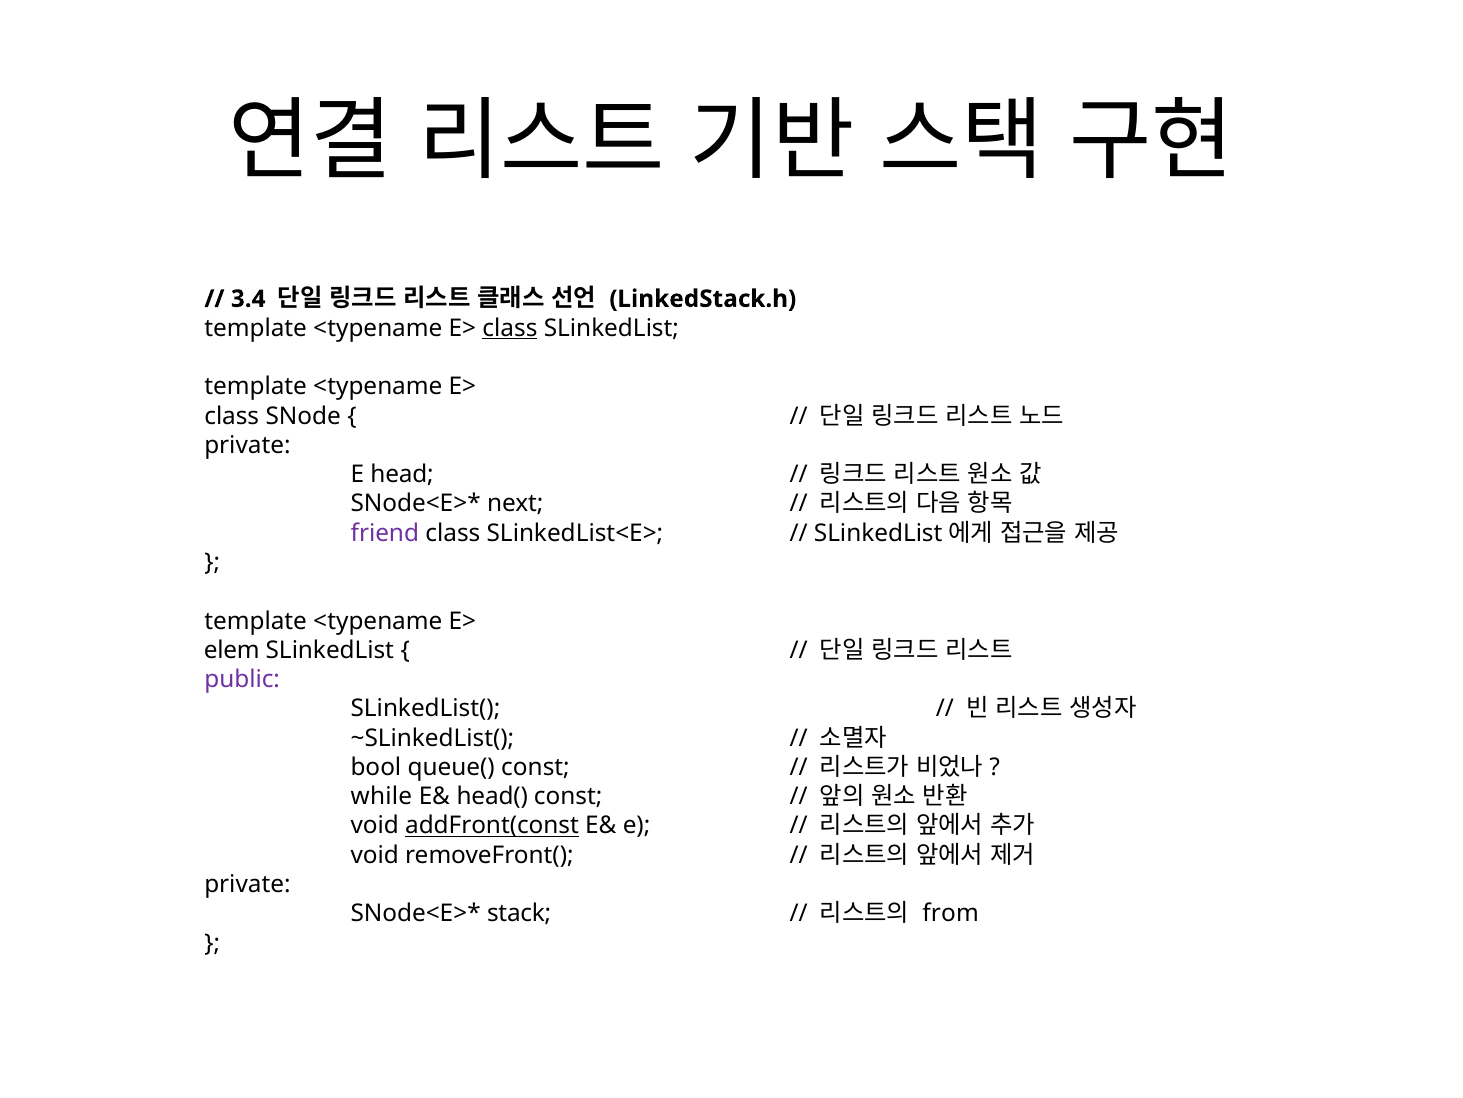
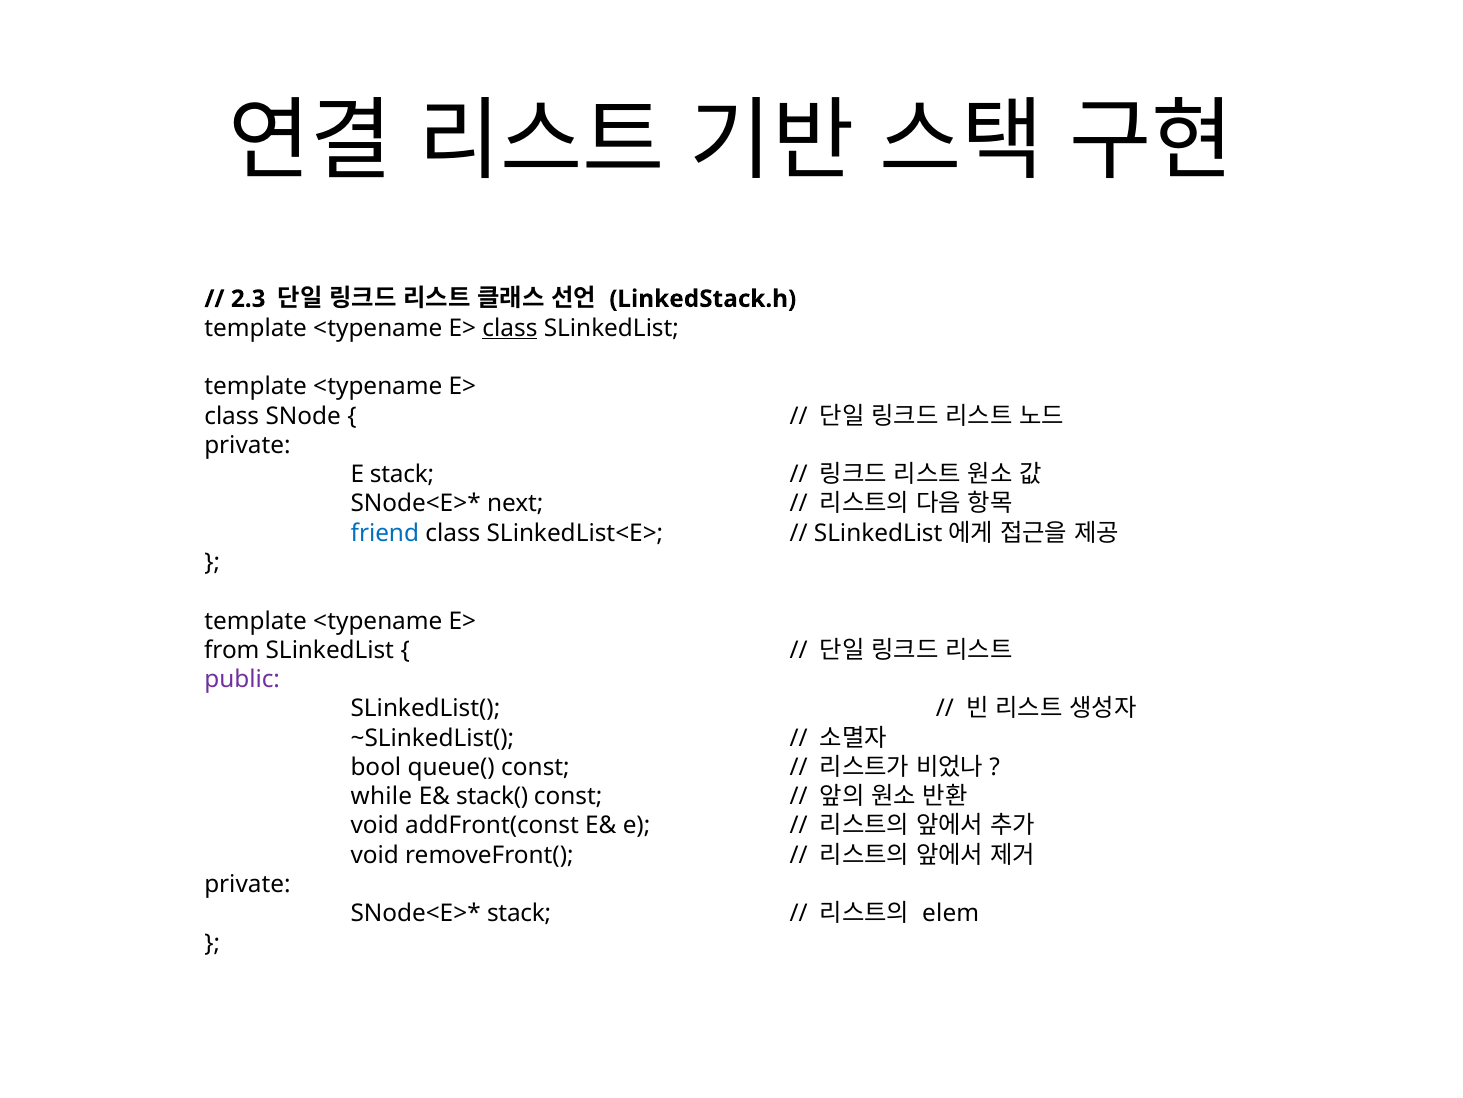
3.4: 3.4 -> 2.3 (248, 299)
E head: head -> stack (402, 474)
friend colour: purple -> blue (385, 533)
elem: elem -> from (232, 650)
head(: head( -> stack( (492, 796)
addFront(const underline: present -> none (492, 825)
from: from -> elem (951, 913)
